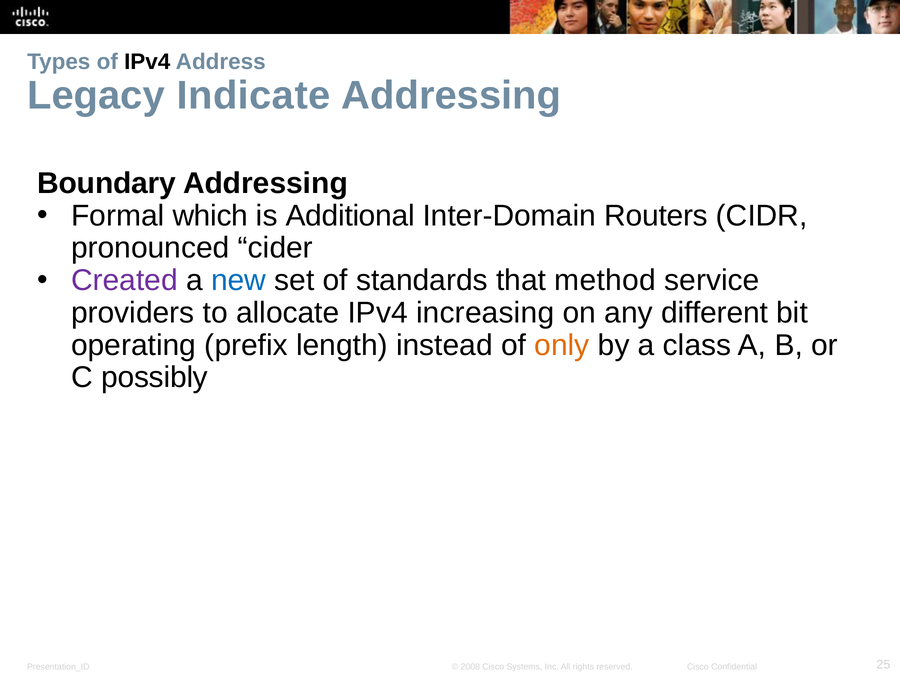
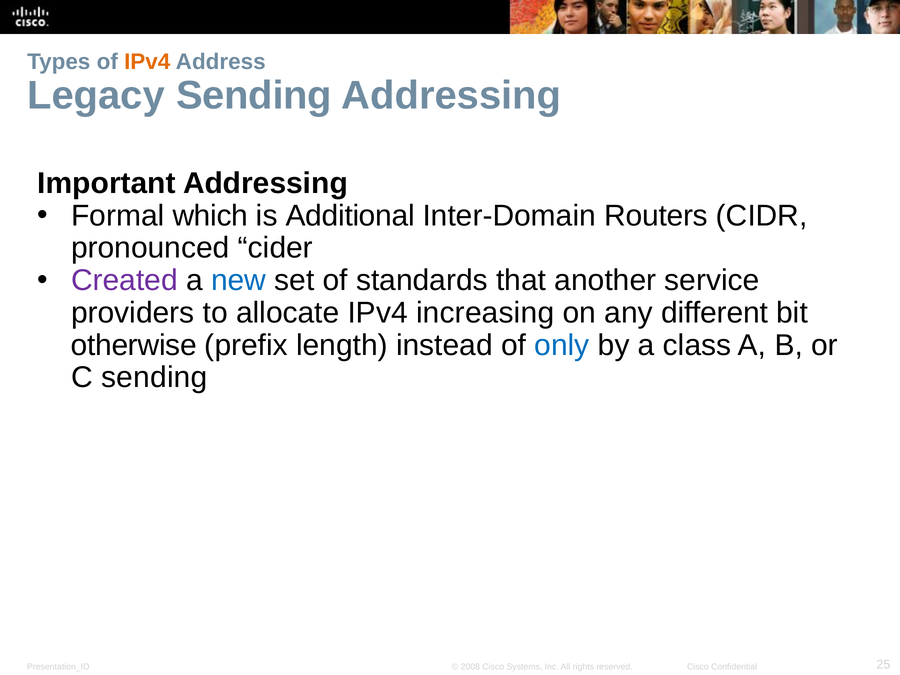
IPv4 colour: black -> orange (147, 62)
Legacy Indicate: Indicate -> Sending (254, 95)
Boundary: Boundary -> Important (107, 183)
method: method -> another (605, 280)
operating: operating -> otherwise (134, 345)
only colour: orange -> blue (562, 345)
C possibly: possibly -> sending (154, 378)
